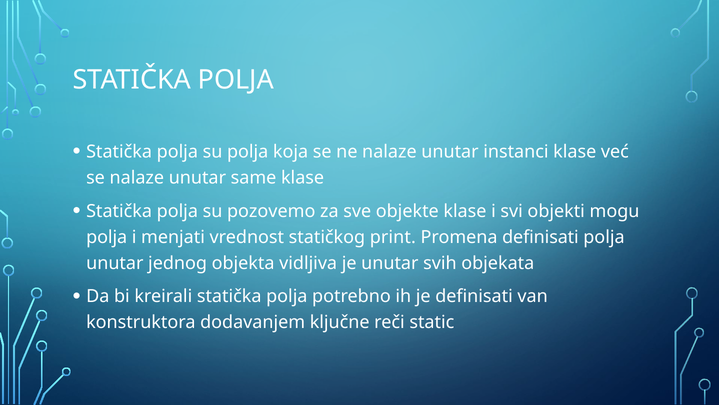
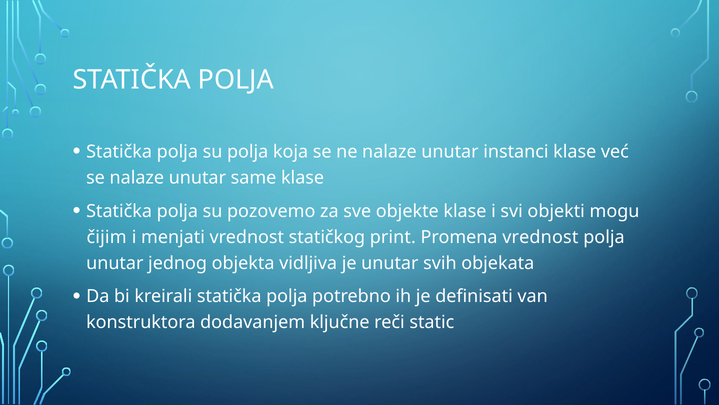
polja: polja -> čijim (107, 237)
Promena definisati: definisati -> vrednost (540, 237)
